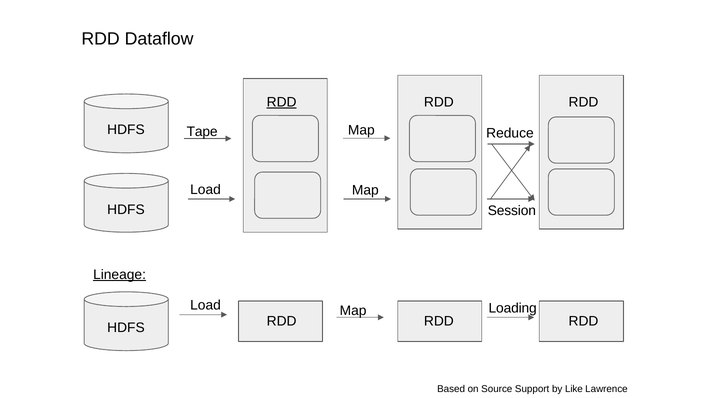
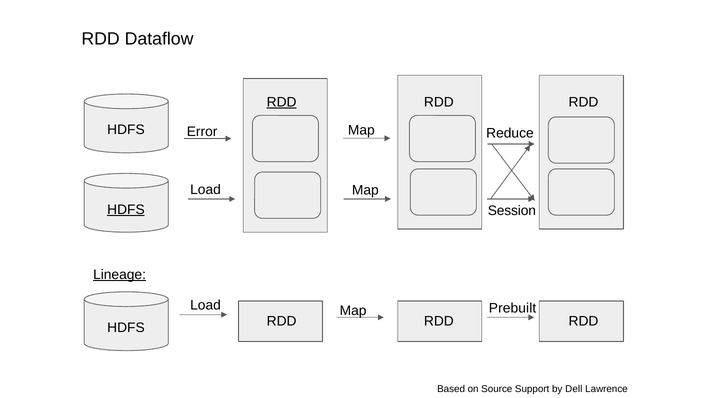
Tape: Tape -> Error (202, 132)
HDFS underline: none -> present (126, 210)
Loading: Loading -> Prebuilt (513, 308)
Like: Like -> Dell (574, 389)
